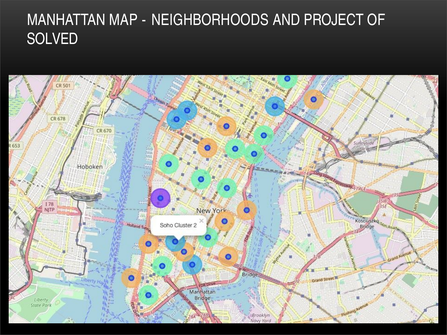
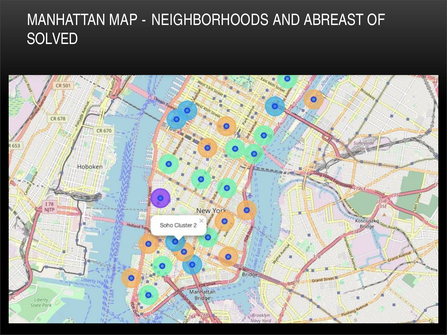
PROJECT: PROJECT -> ABREAST (334, 20)
